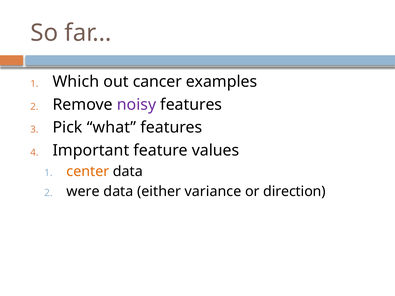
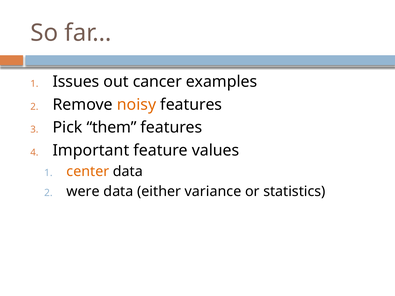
Which: Which -> Issues (76, 82)
noisy colour: purple -> orange (136, 105)
what: what -> them (112, 128)
direction: direction -> statistics (294, 192)
